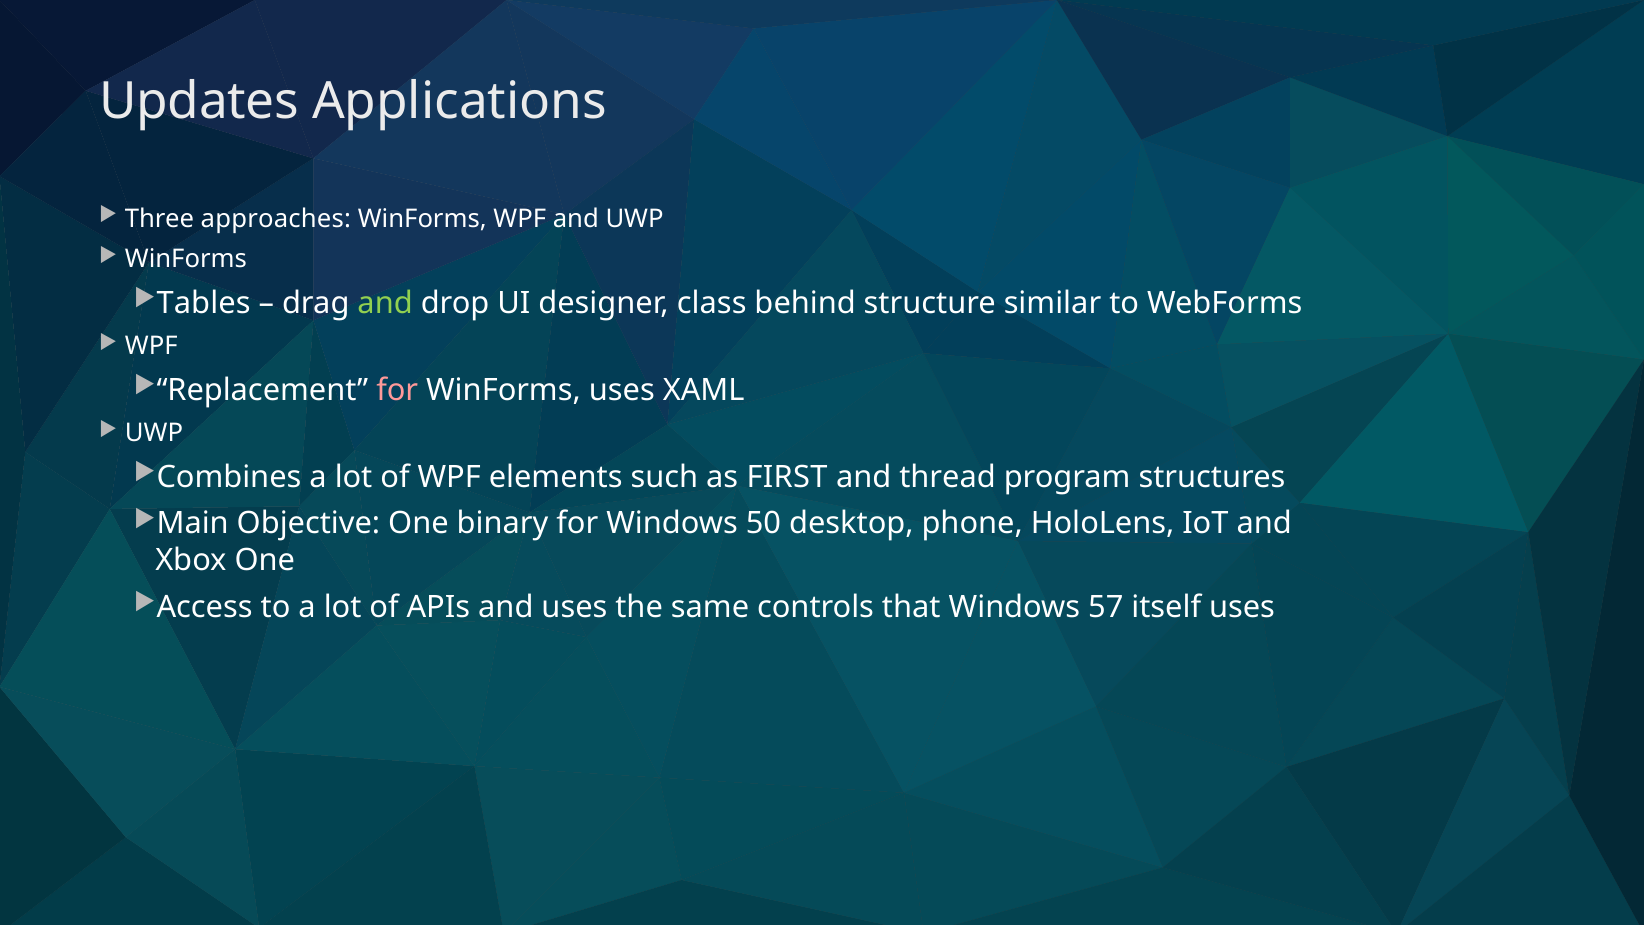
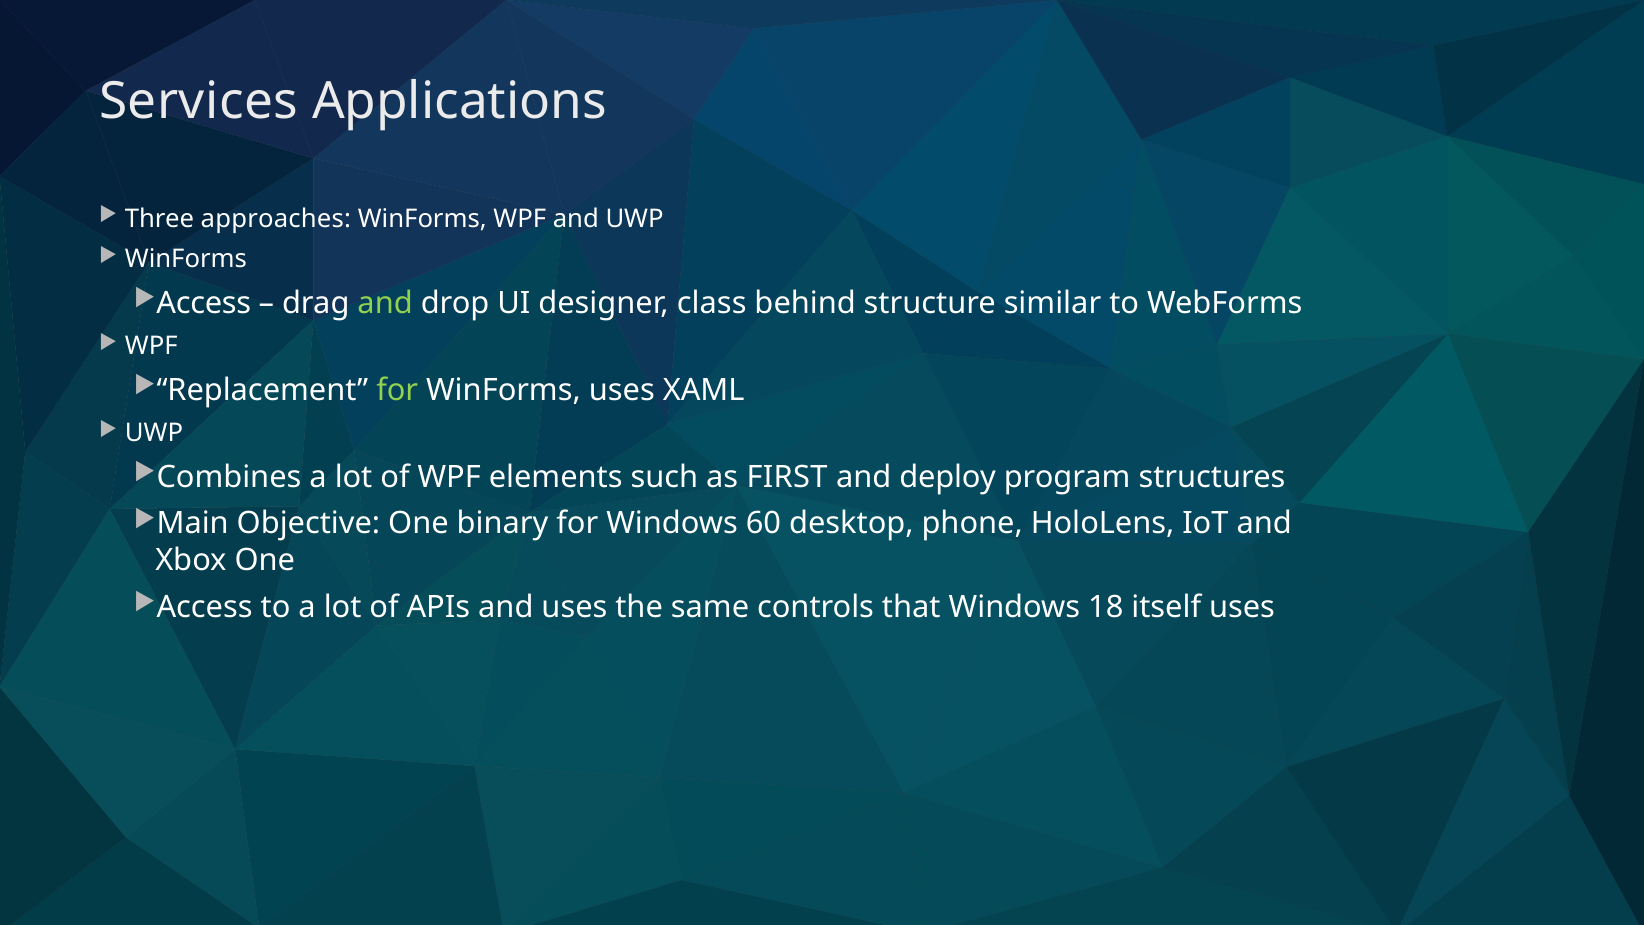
Updates: Updates -> Services (199, 101)
Tables: Tables -> Access (204, 303)
for colour: pink -> light green (397, 390)
thread: thread -> deploy (948, 477)
50: 50 -> 60 (763, 524)
57: 57 -> 18 (1106, 607)
